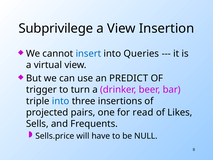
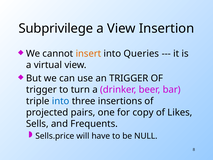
insert colour: blue -> orange (88, 54)
an PREDICT: PREDICT -> TRIGGER (129, 78)
read: read -> copy (143, 112)
